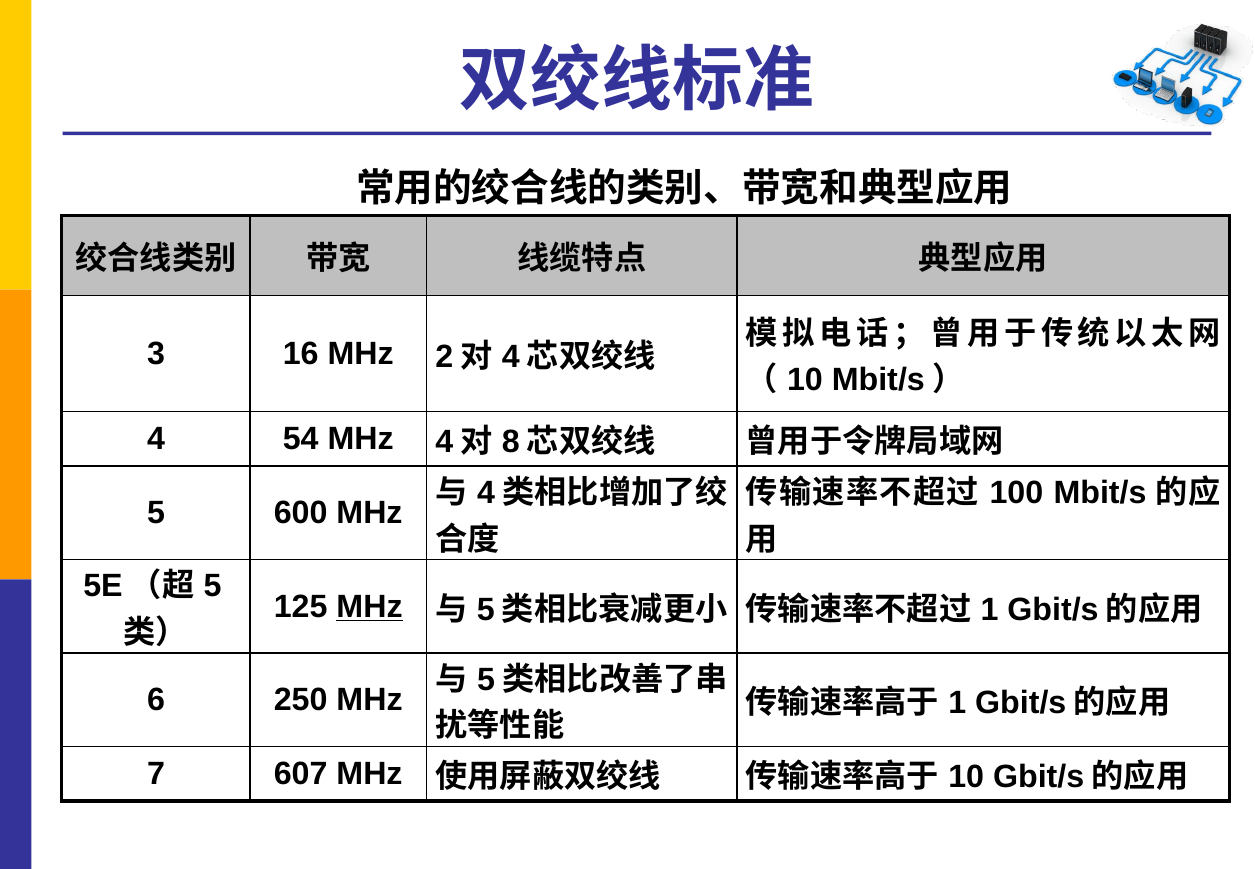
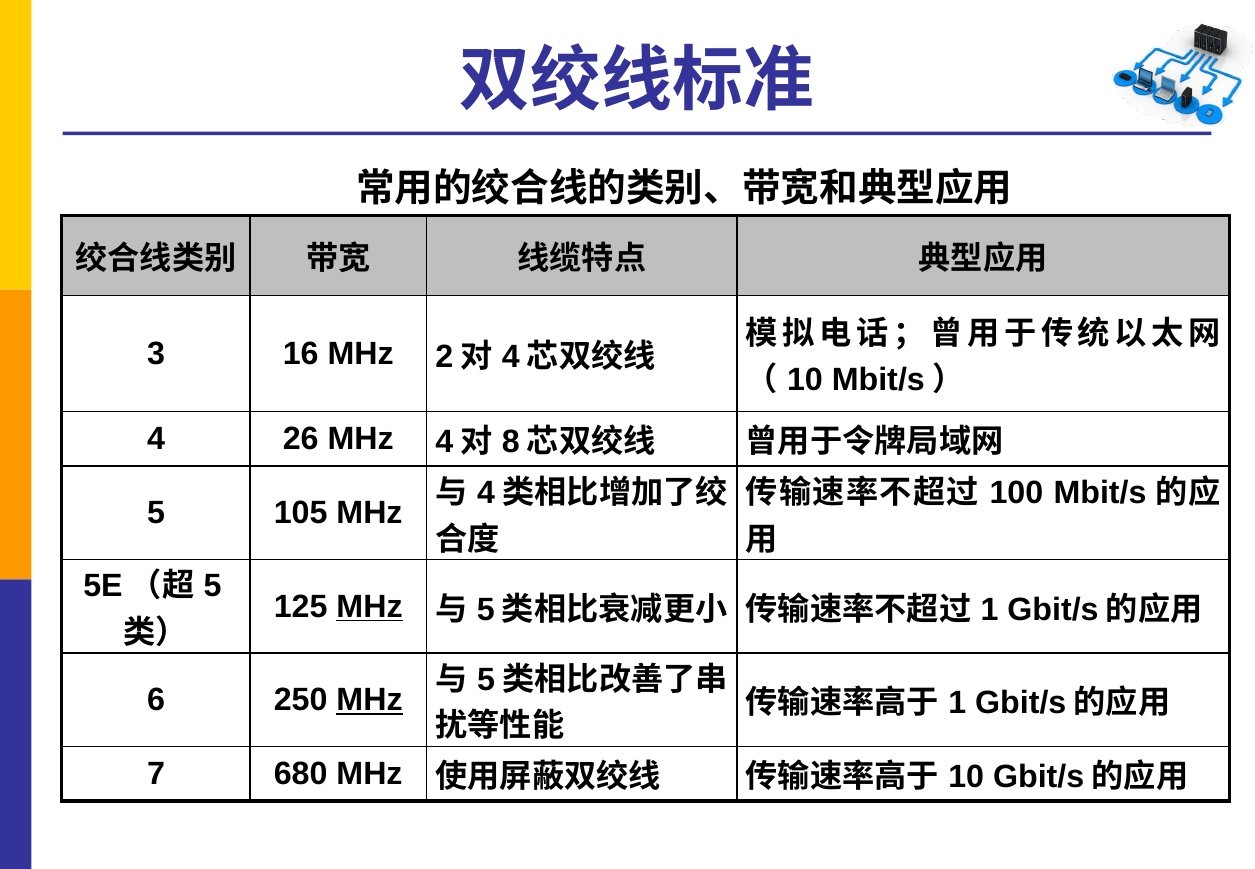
54: 54 -> 26 (301, 439)
600: 600 -> 105 (301, 513)
MHz underline: none -> present (370, 700)
607: 607 -> 680 (301, 774)
